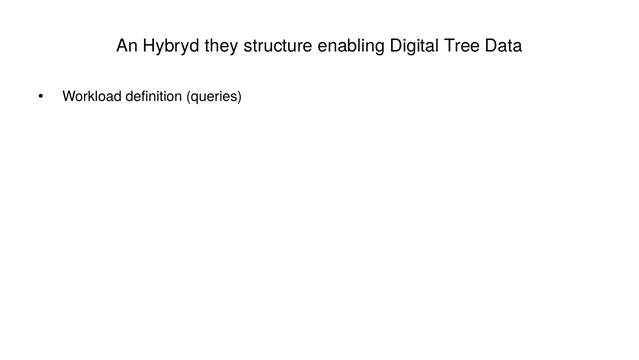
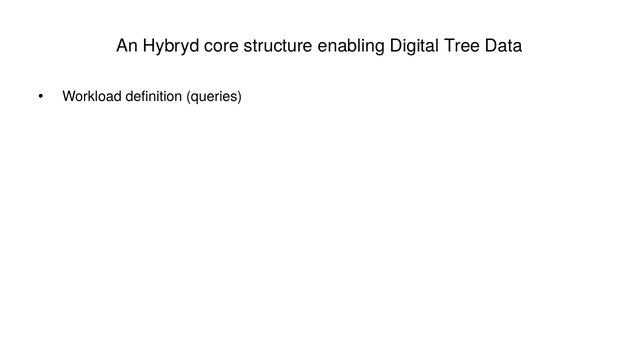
they: they -> core (222, 46)
